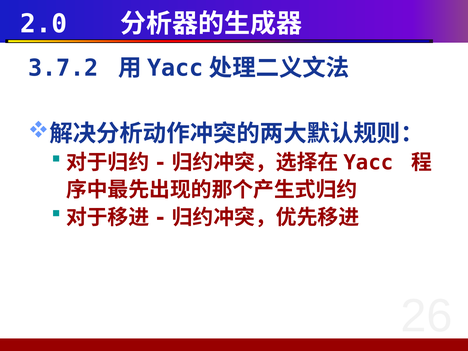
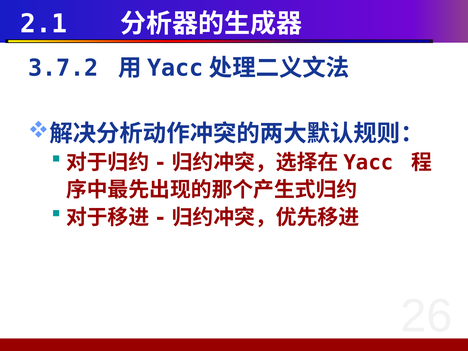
2.0: 2.0 -> 2.1 (44, 24)
